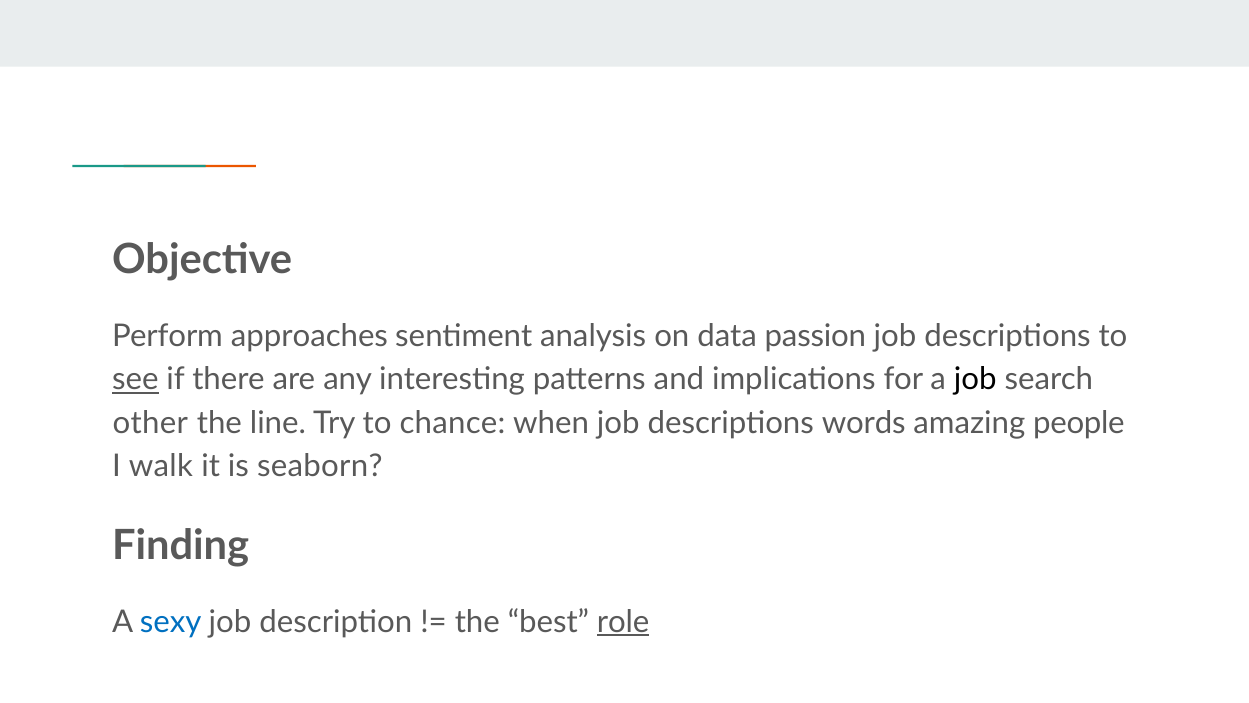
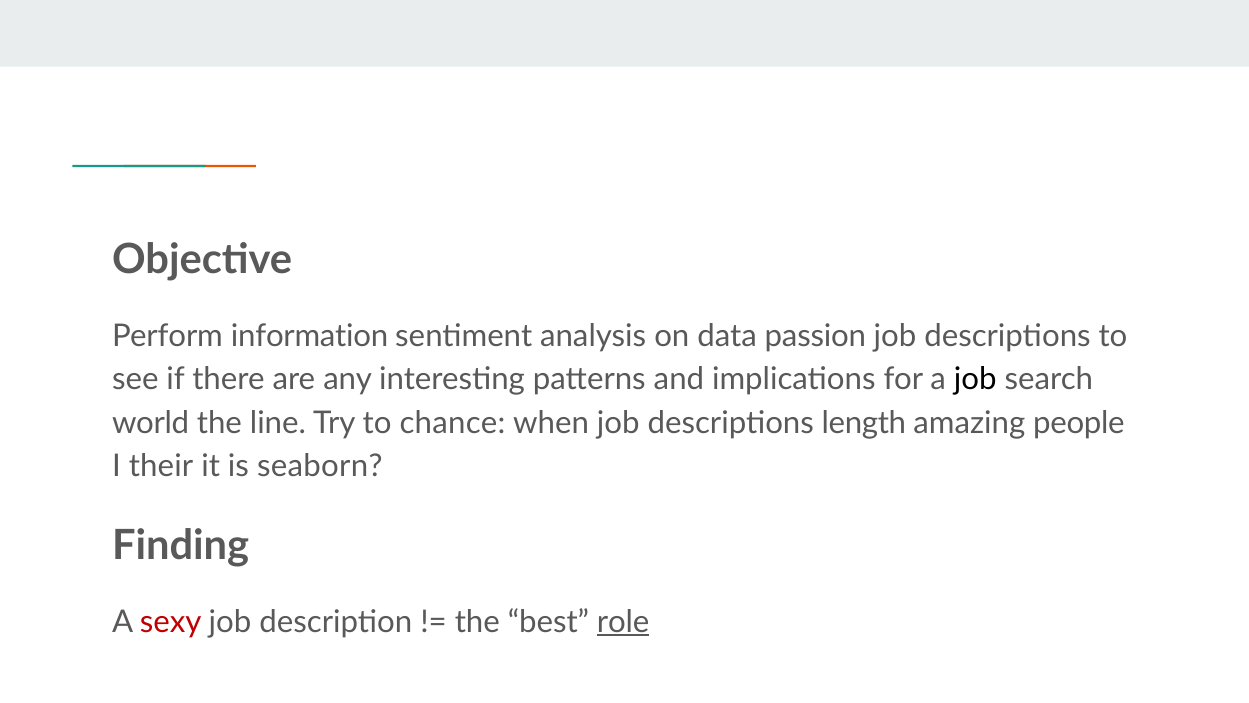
approaches: approaches -> information (310, 336)
see underline: present -> none (135, 379)
other: other -> world (151, 422)
words: words -> length (864, 422)
walk: walk -> their (161, 466)
sexy colour: blue -> red (171, 622)
